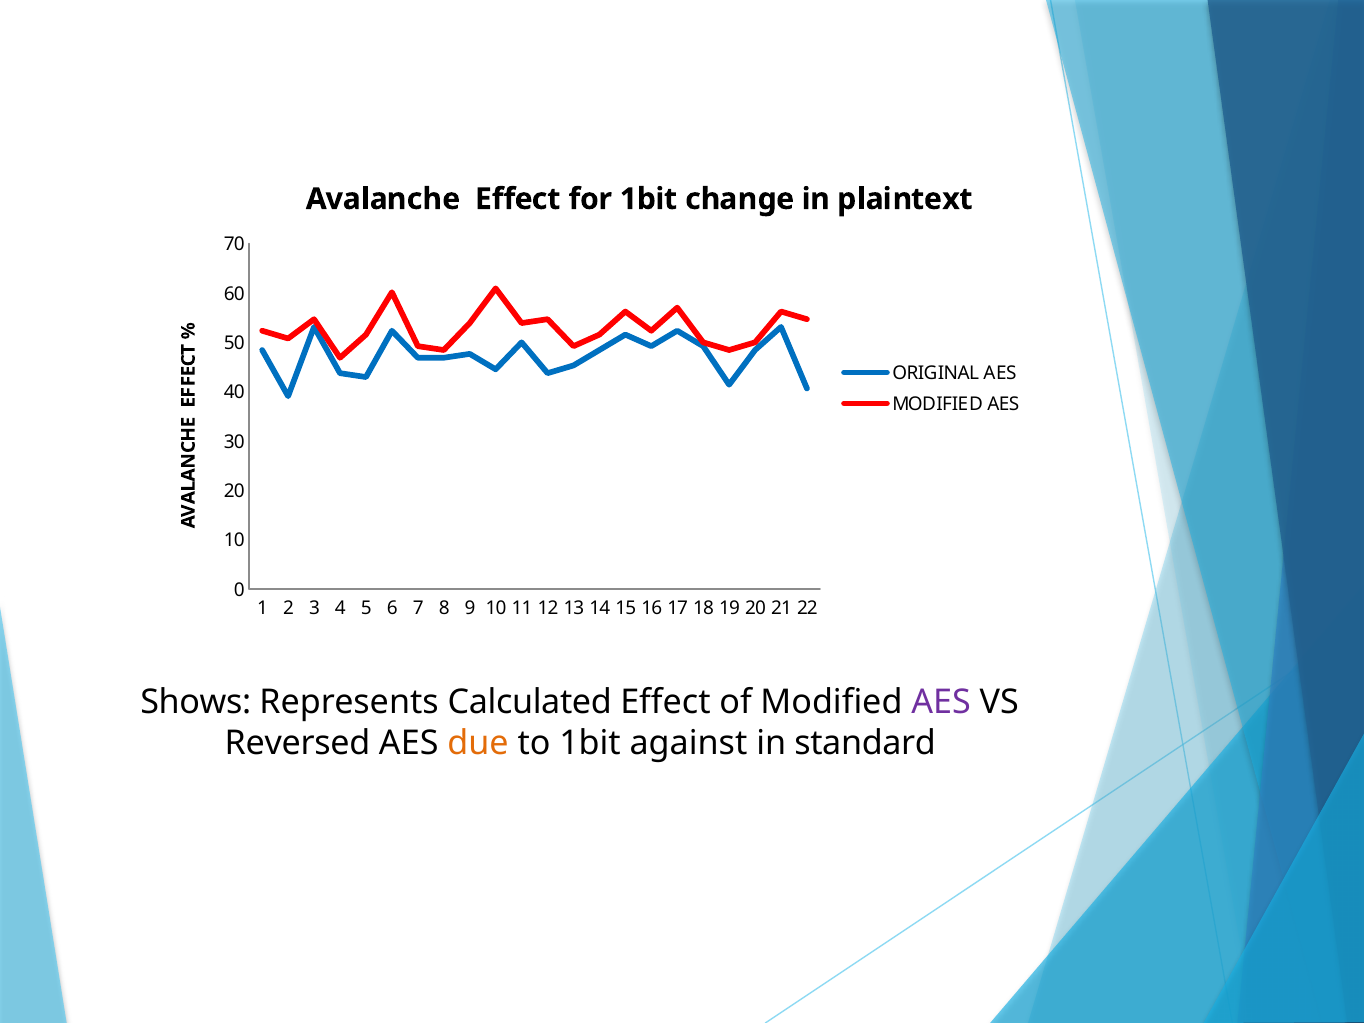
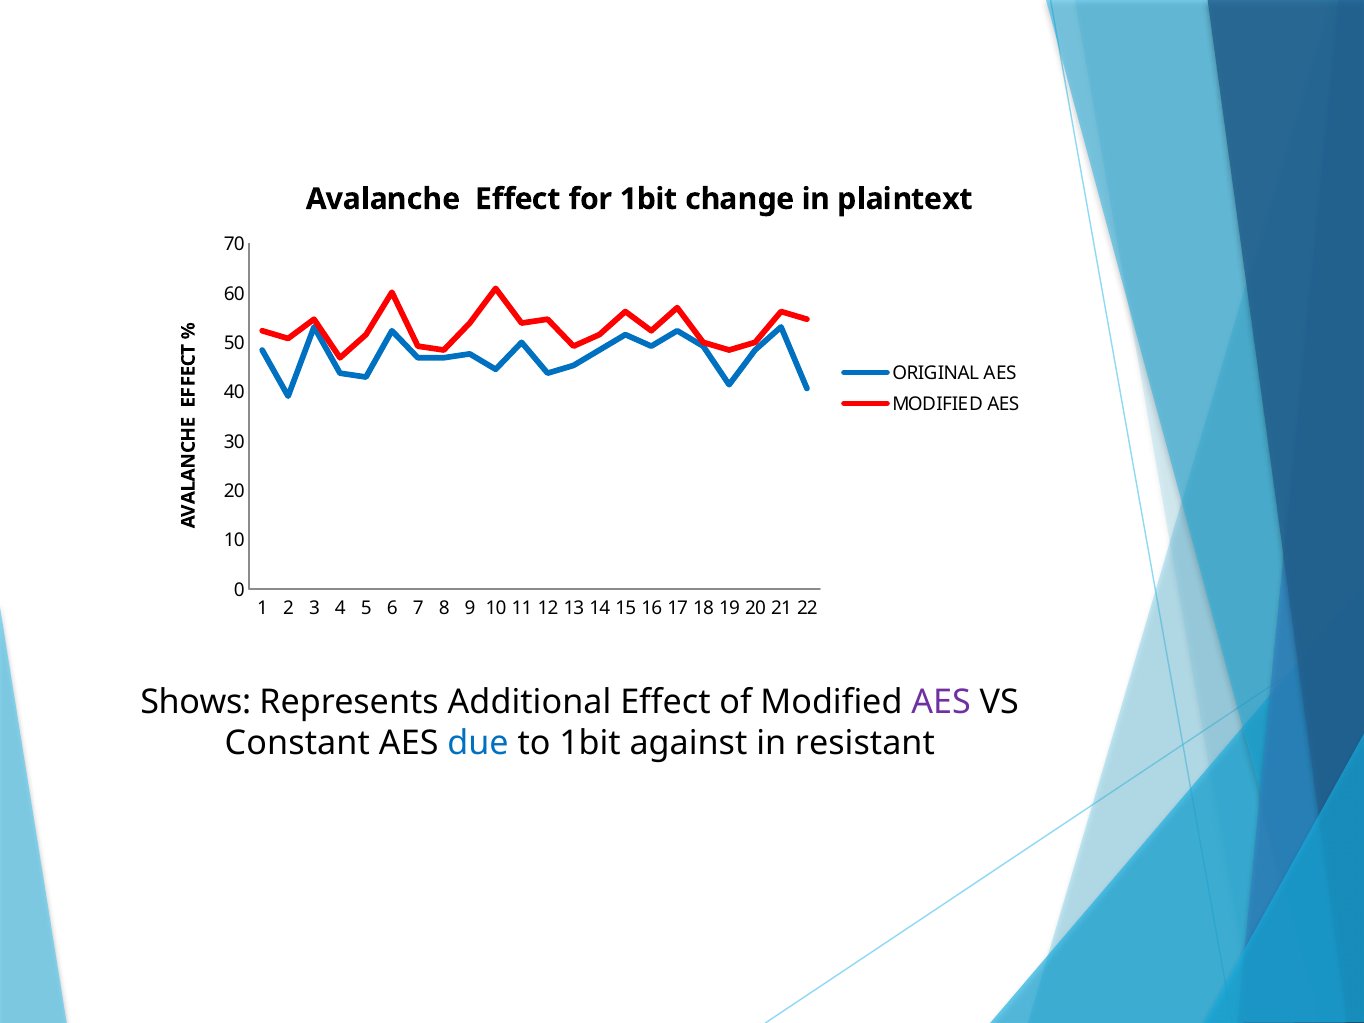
Calculated: Calculated -> Additional (530, 702)
Reversed: Reversed -> Constant (297, 743)
due colour: orange -> blue (478, 743)
standard: standard -> resistant (865, 743)
